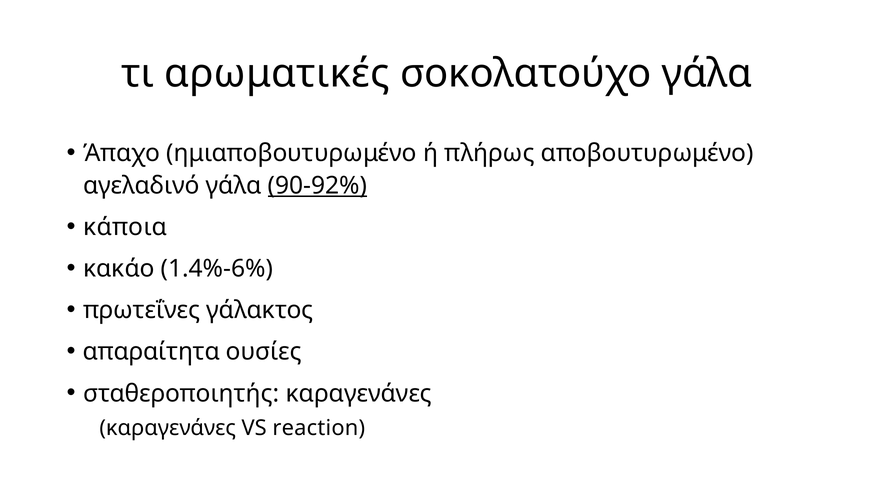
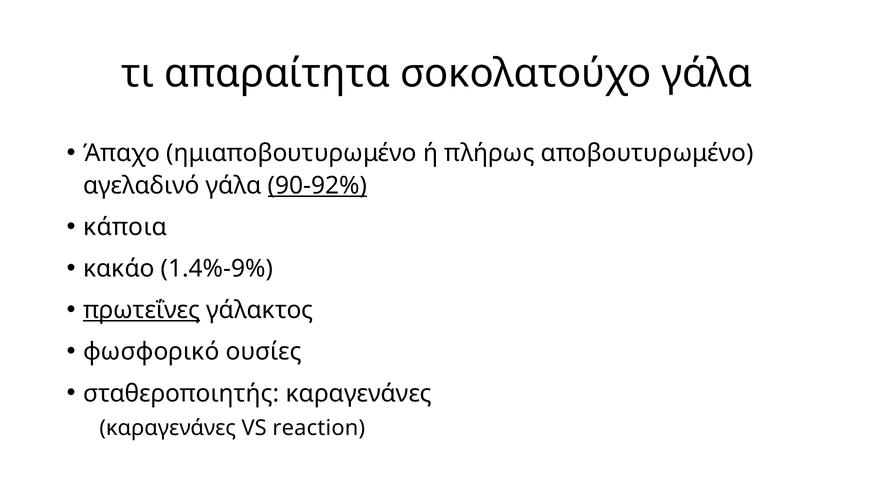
αρωματικές: αρωματικές -> απαραίτητα (277, 73)
1.4%-6%: 1.4%-6% -> 1.4%-9% (217, 269)
πρωτεΐνες underline: none -> present (142, 311)
απαραίτητα: απαραίτητα -> φωσφορικό (151, 352)
